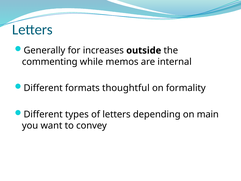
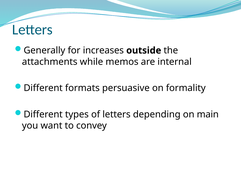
commenting: commenting -> attachments (50, 62)
thoughtful: thoughtful -> persuasive (126, 88)
